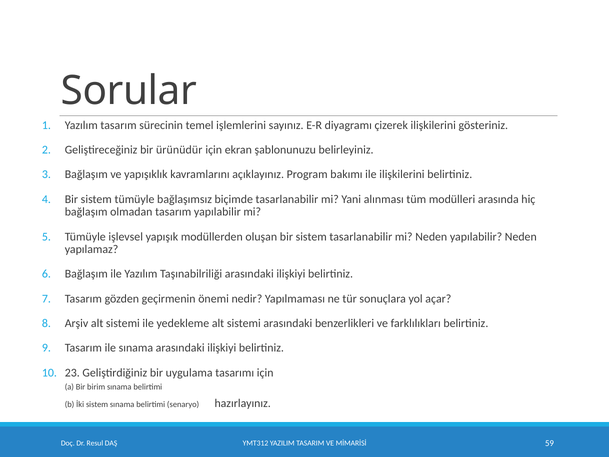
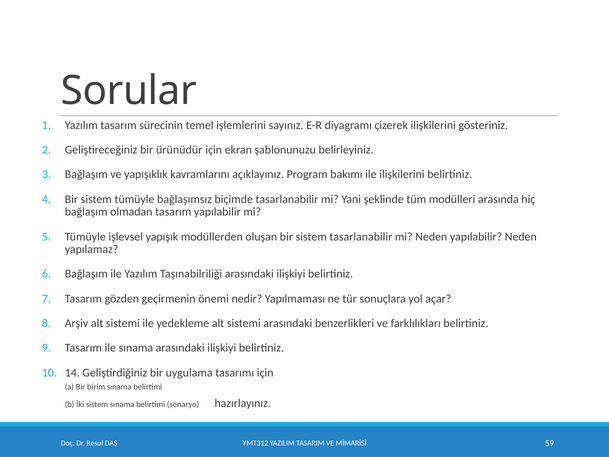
alınması: alınması -> şeklinde (384, 199)
23: 23 -> 14 (72, 373)
